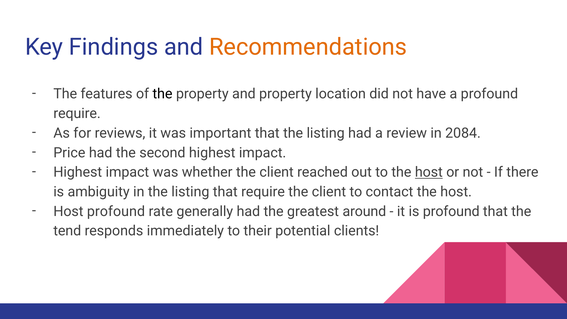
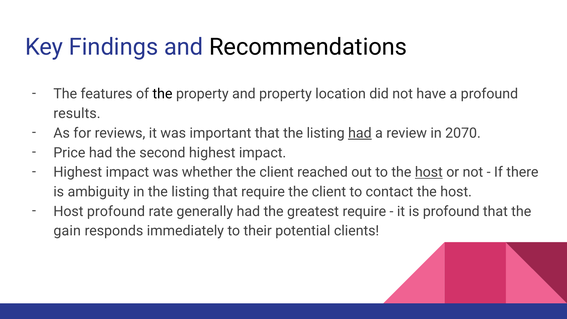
Recommendations colour: orange -> black (308, 47)
require: require -> results (77, 114)
had underline: none -> present (360, 133)
2084: 2084 -> 2070 (463, 133)
greatest around: around -> require (364, 211)
tend: tend -> gain (67, 231)
